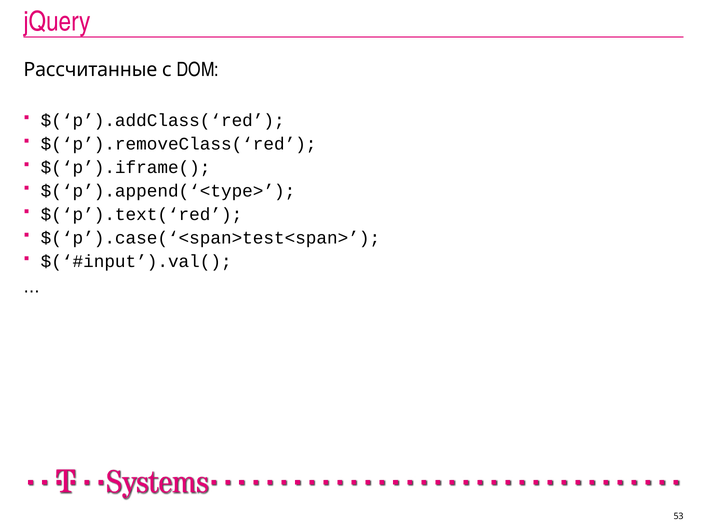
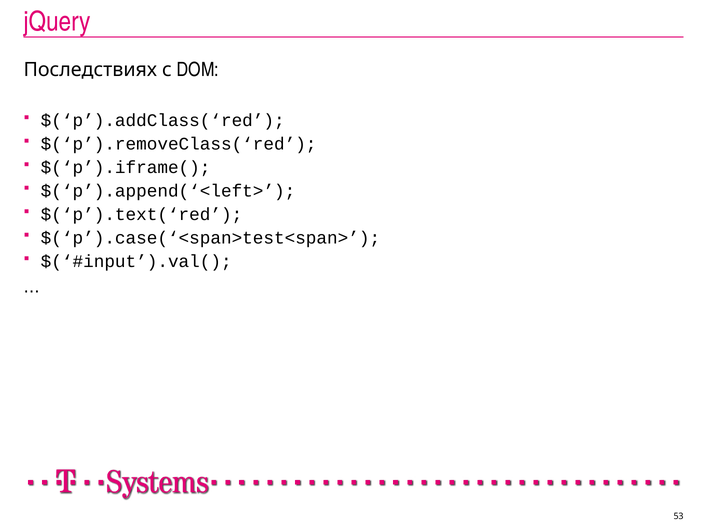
Рассчитанные: Рассчитанные -> Последствиях (90, 70)
$(‘p’).append(‘<type>: $(‘p’).append(‘<type> -> $(‘p’).append(‘<left> (168, 191)
